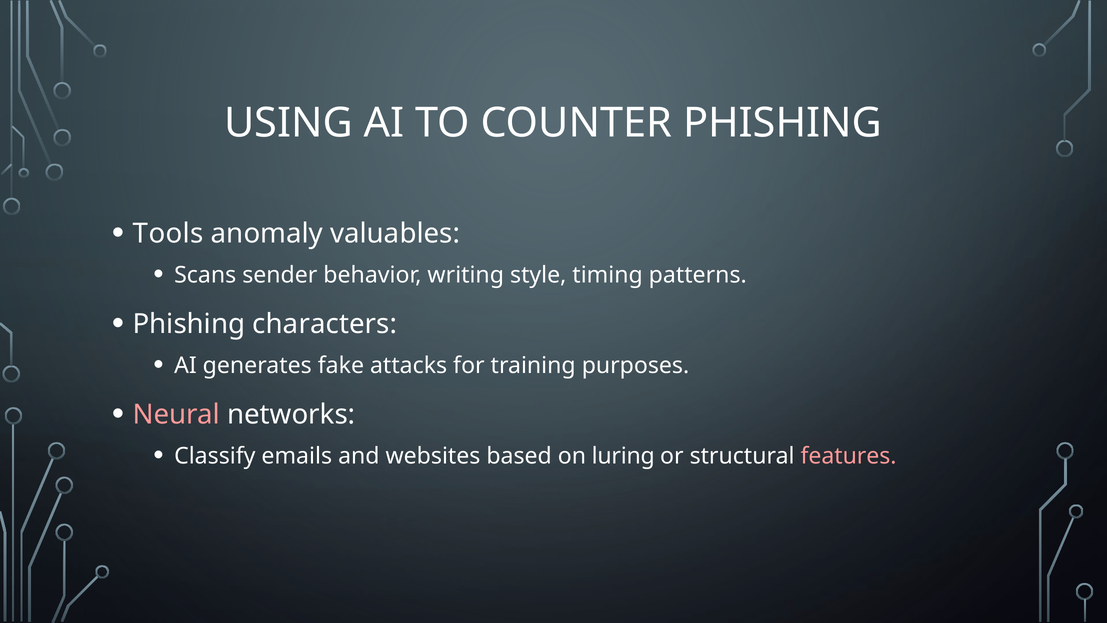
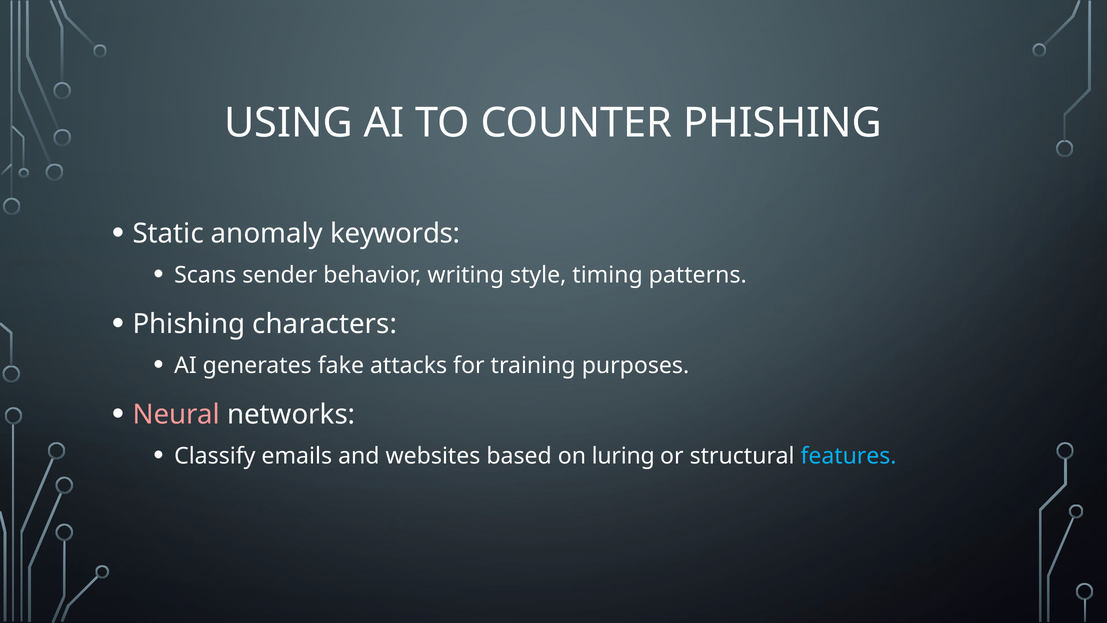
Tools: Tools -> Static (168, 234)
valuables: valuables -> keywords (395, 234)
features colour: pink -> light blue (849, 456)
